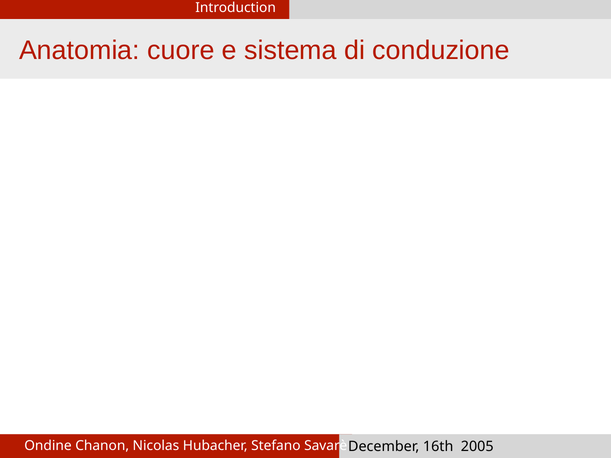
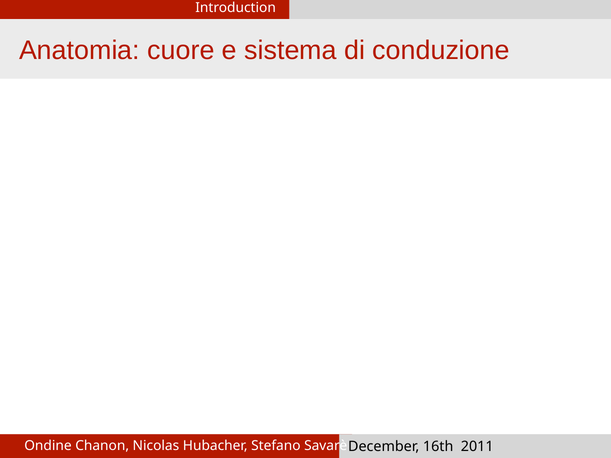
2005: 2005 -> 2011 (477, 447)
